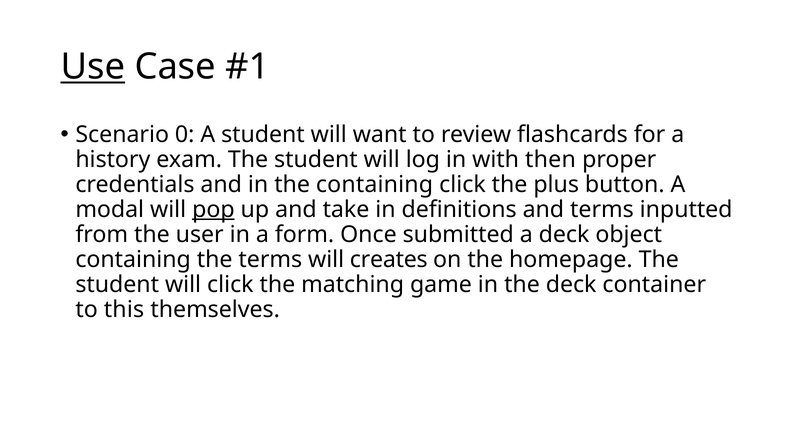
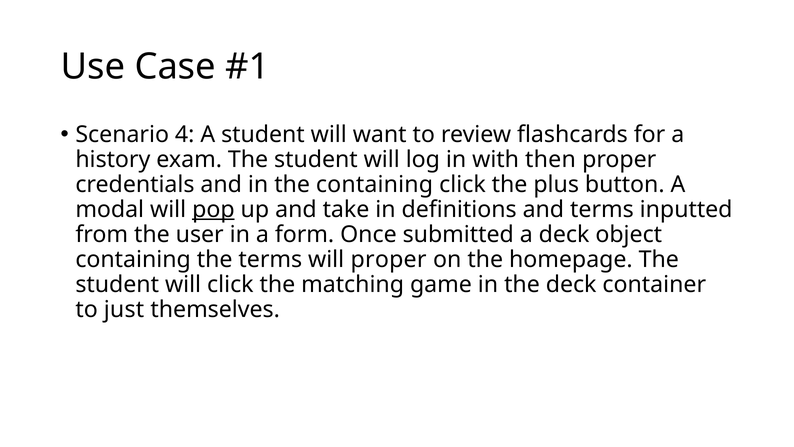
Use underline: present -> none (93, 67)
0: 0 -> 4 (185, 134)
will creates: creates -> proper (389, 259)
this: this -> just (124, 309)
